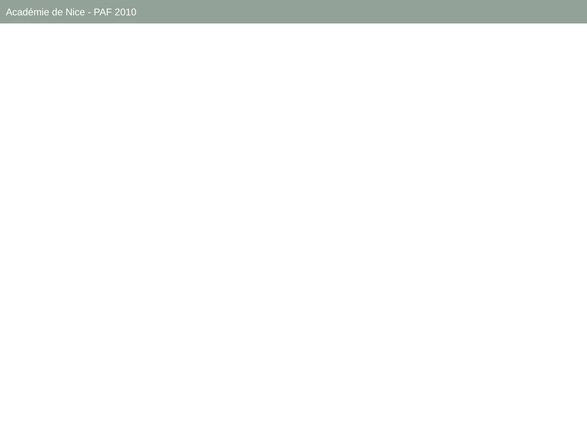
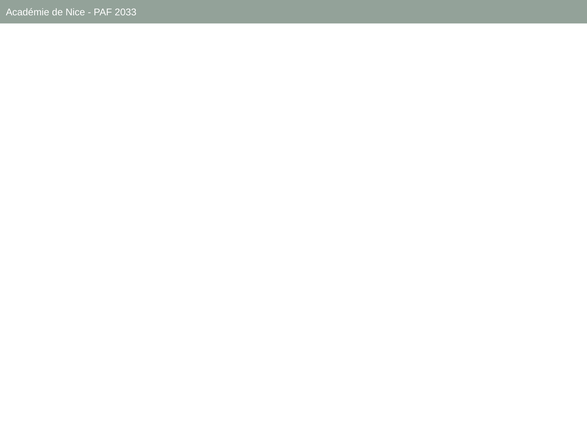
2010: 2010 -> 2033 (126, 12)
